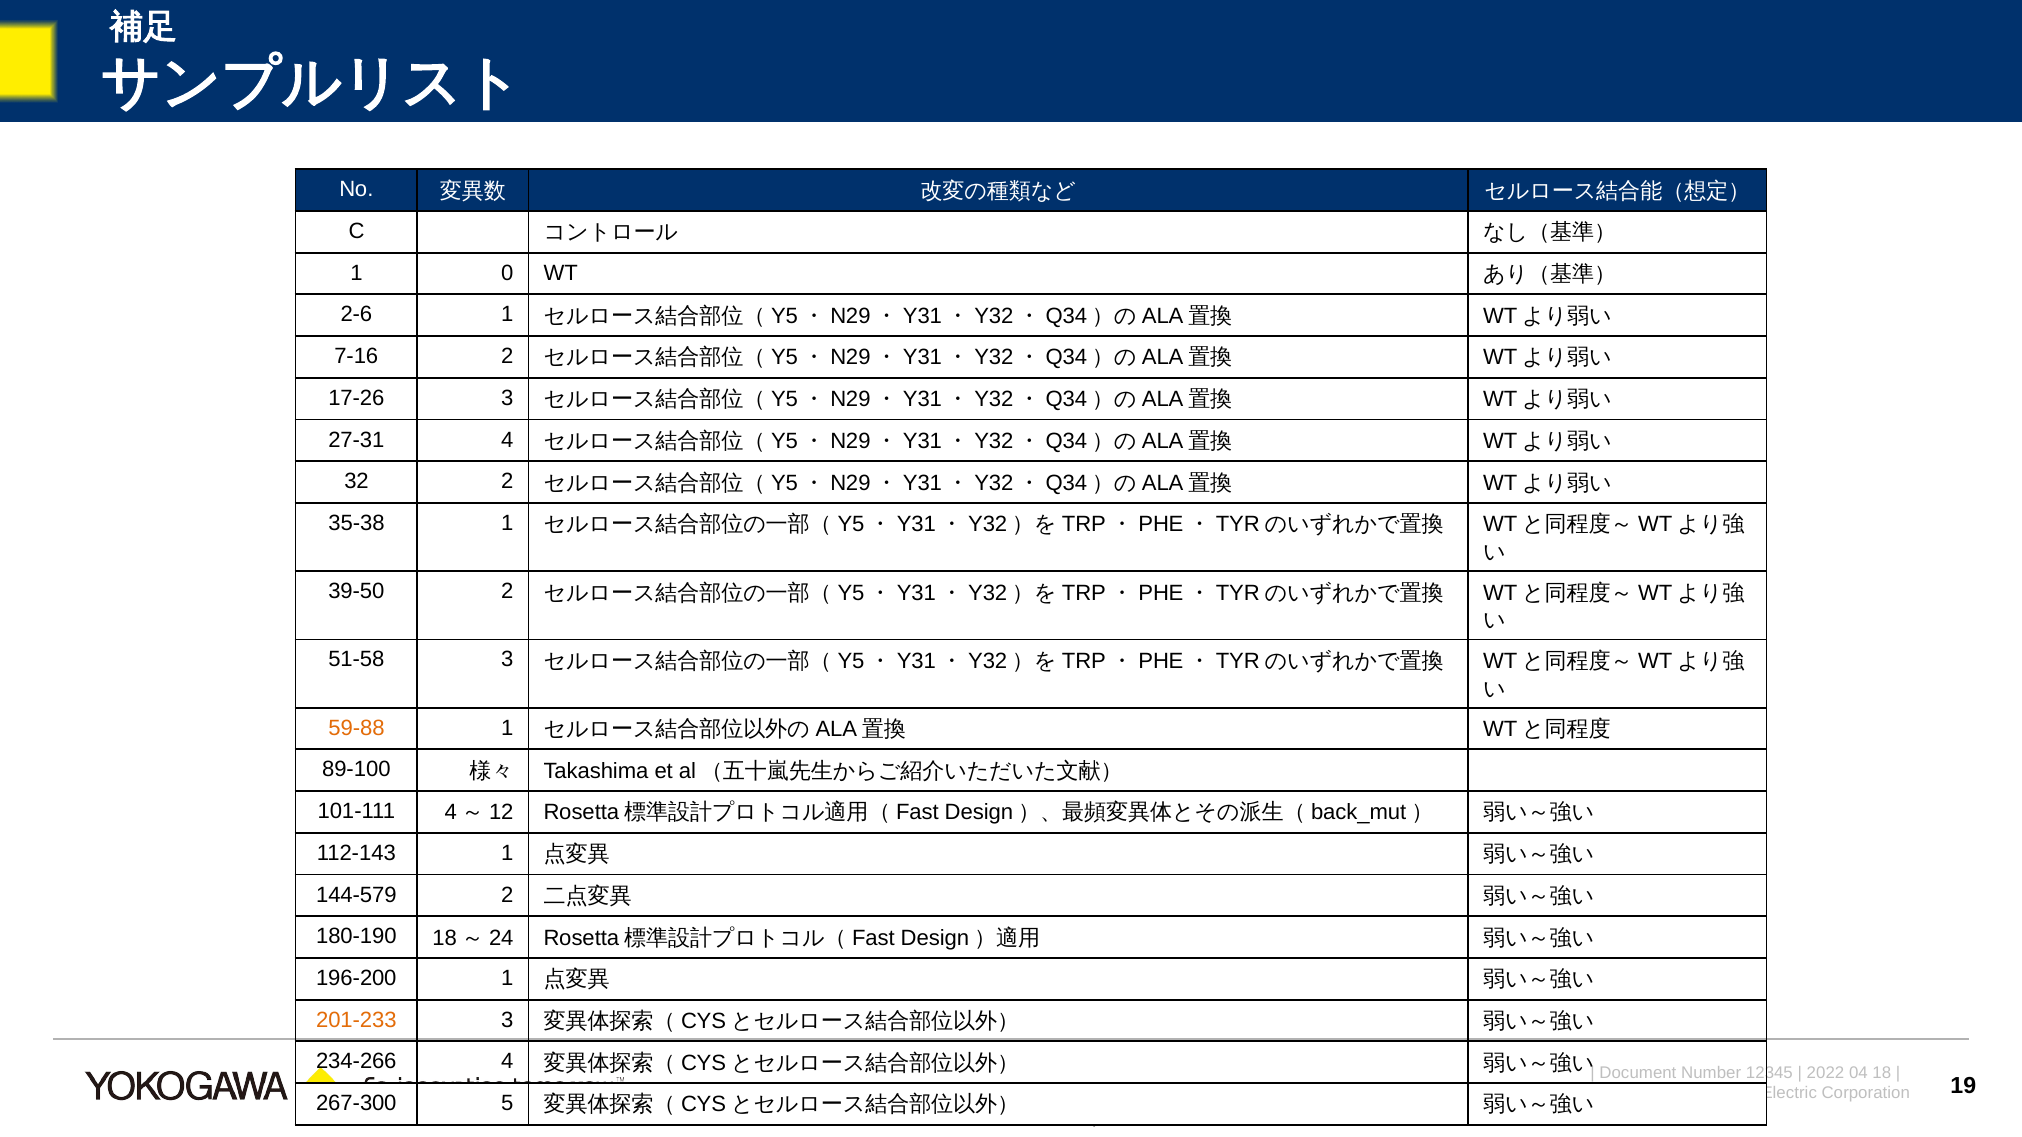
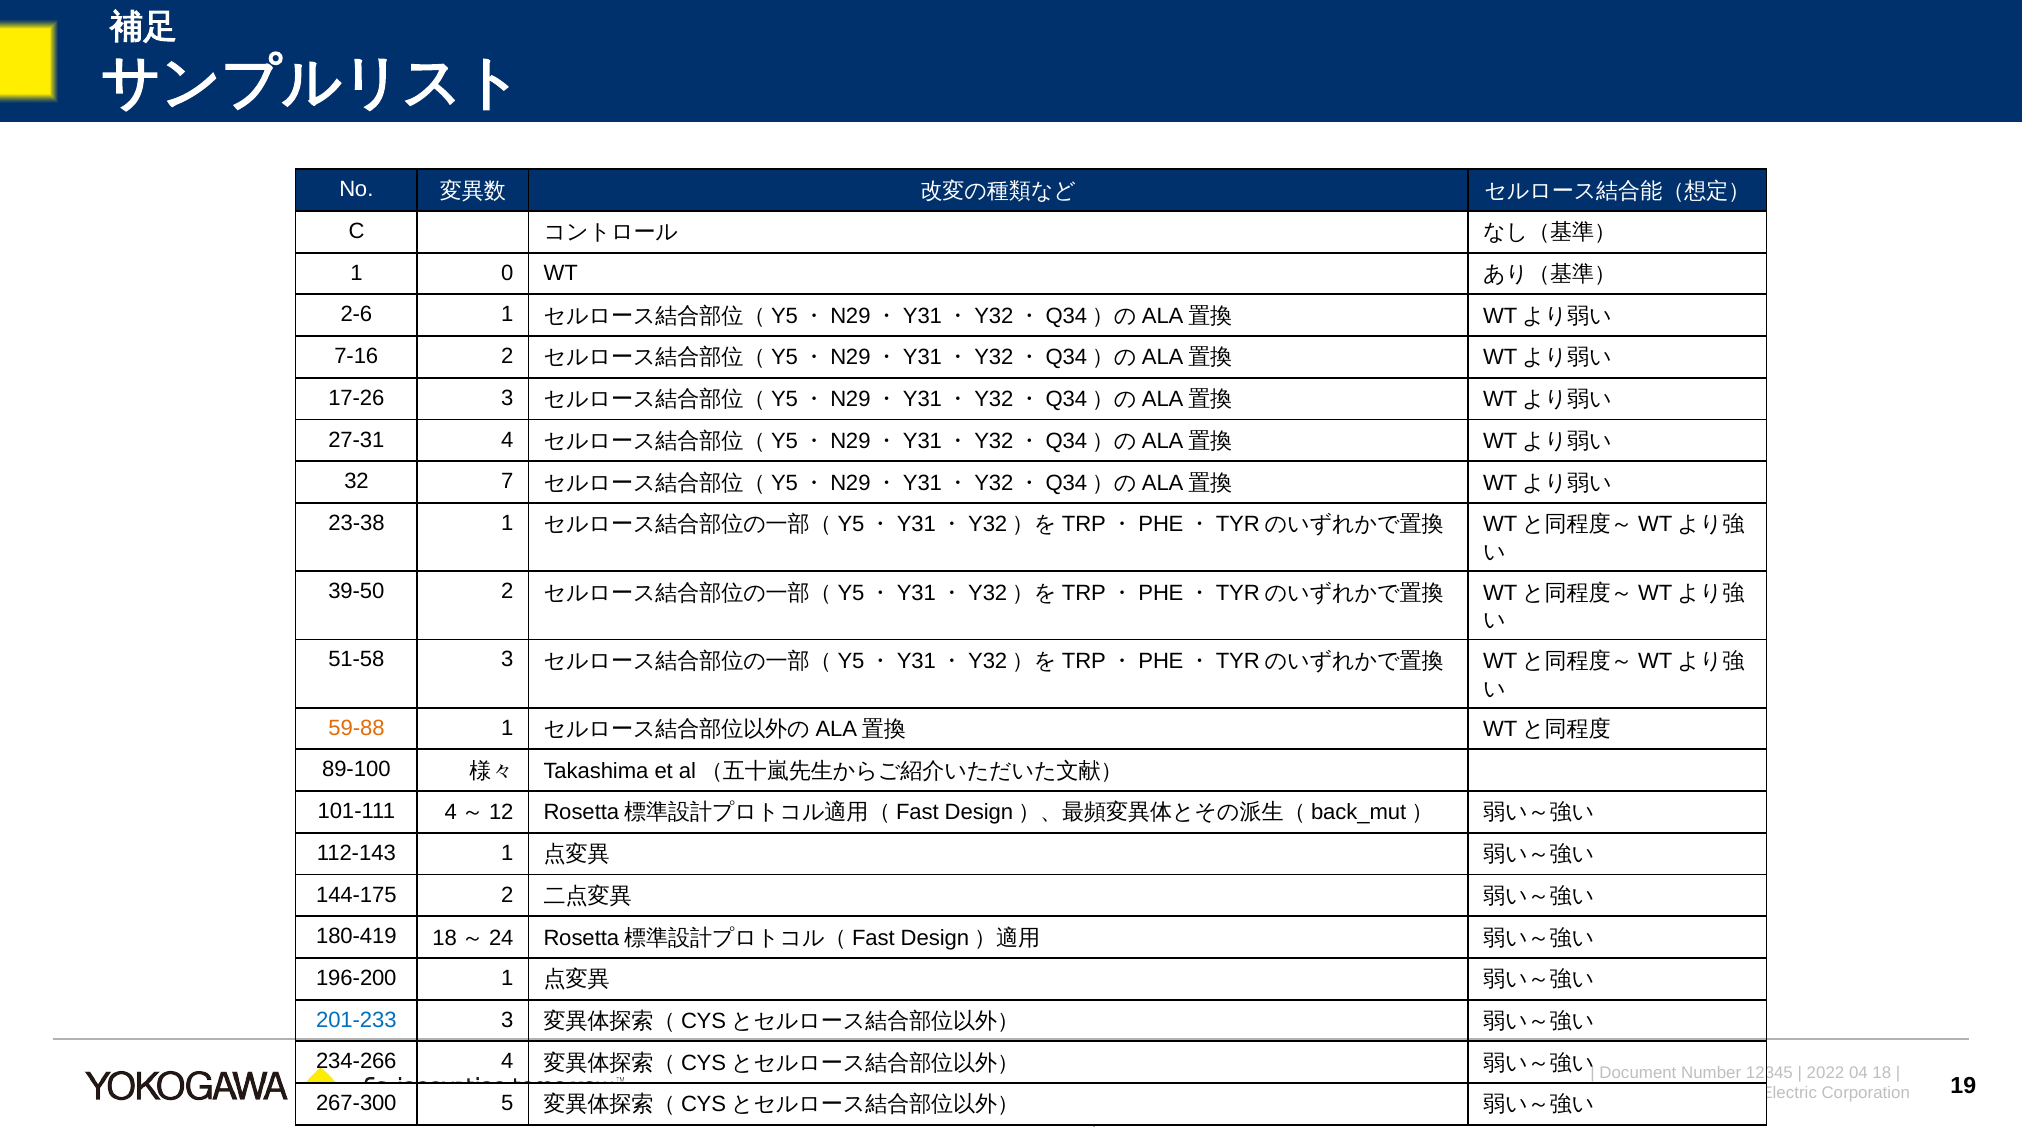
32 2: 2 -> 7 (507, 482)
35-38: 35-38 -> 23-38 (356, 523)
144-579: 144-579 -> 144-175 (356, 895)
180-190: 180-190 -> 180-419 (356, 937)
201-233 colour: orange -> blue (356, 1020)
